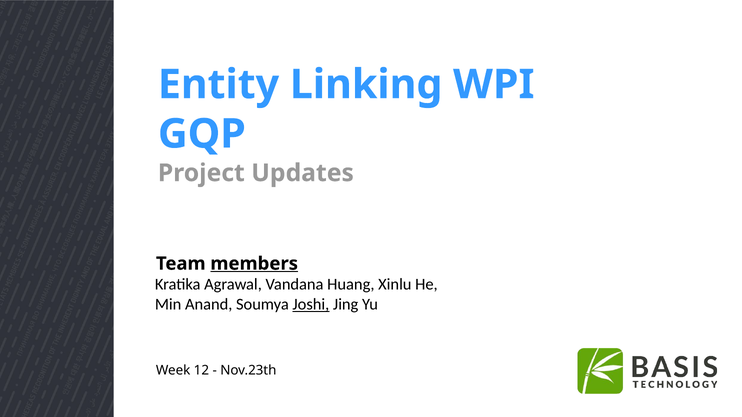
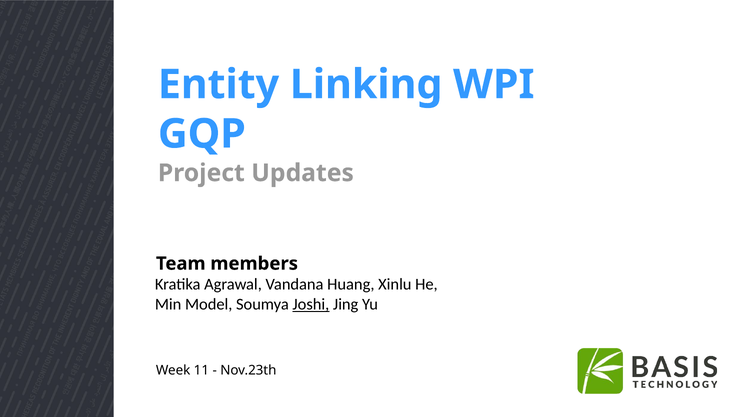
members underline: present -> none (254, 264)
Anand: Anand -> Model (209, 305)
12: 12 -> 11 (201, 371)
